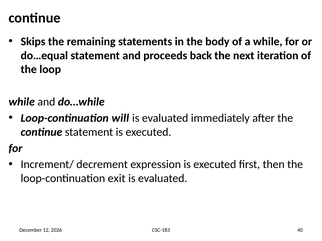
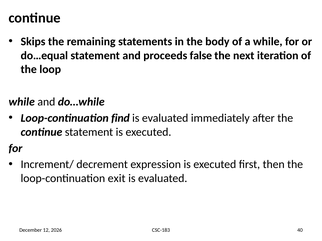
back: back -> false (201, 56)
will: will -> find (120, 118)
